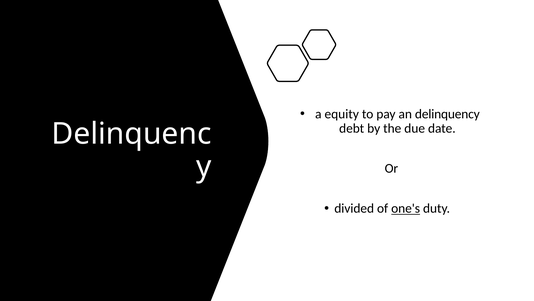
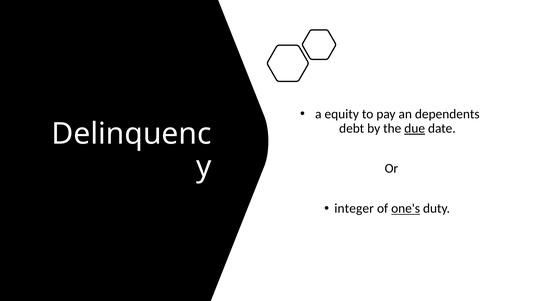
delinquency: delinquency -> dependents (447, 114)
due underline: none -> present (415, 128)
divided: divided -> integer (354, 208)
